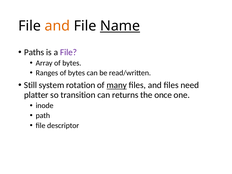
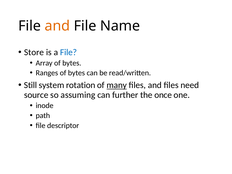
Name underline: present -> none (120, 26)
Paths: Paths -> Store (34, 52)
File colour: purple -> blue (69, 52)
platter: platter -> source (36, 95)
transition: transition -> assuming (78, 95)
returns: returns -> further (125, 95)
